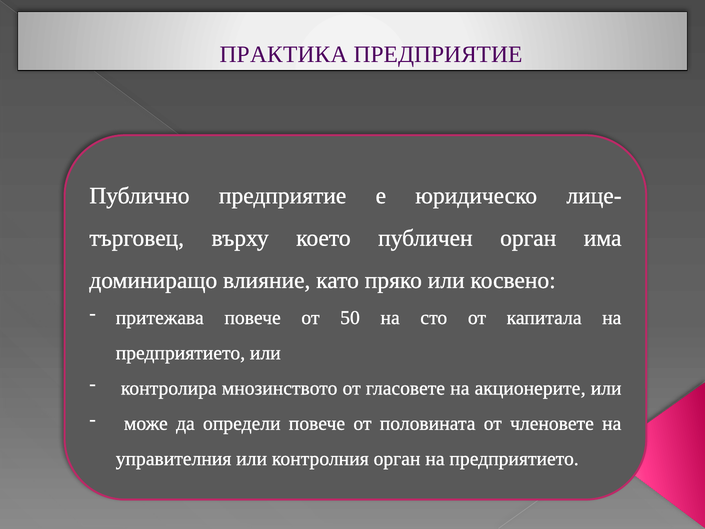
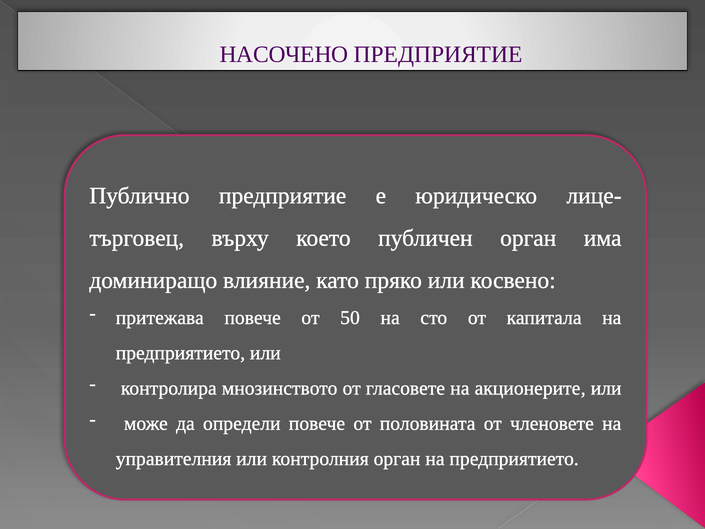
ПРАКТИКА: ПРАКТИКА -> НАСОЧЕНО (284, 55)
